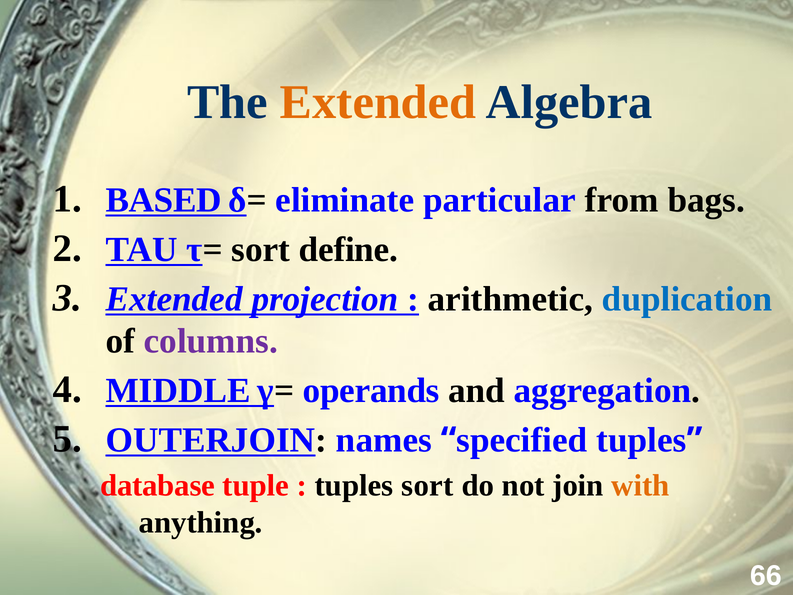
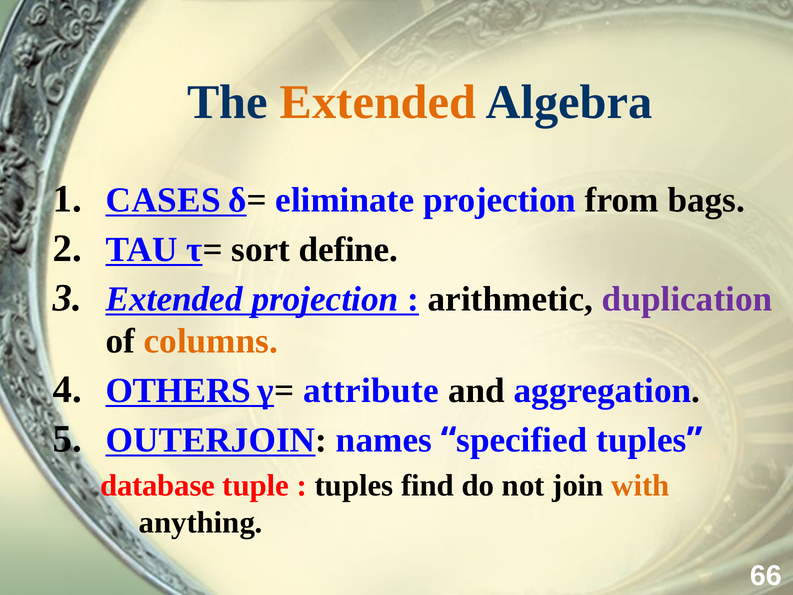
BASED: BASED -> CASES (163, 200)
eliminate particular: particular -> projection (500, 200)
duplication colour: blue -> purple (687, 299)
columns colour: purple -> orange (211, 341)
MIDDLE: MIDDLE -> OTHERS (178, 390)
operands: operands -> attribute (371, 390)
tuples sort: sort -> find (428, 485)
